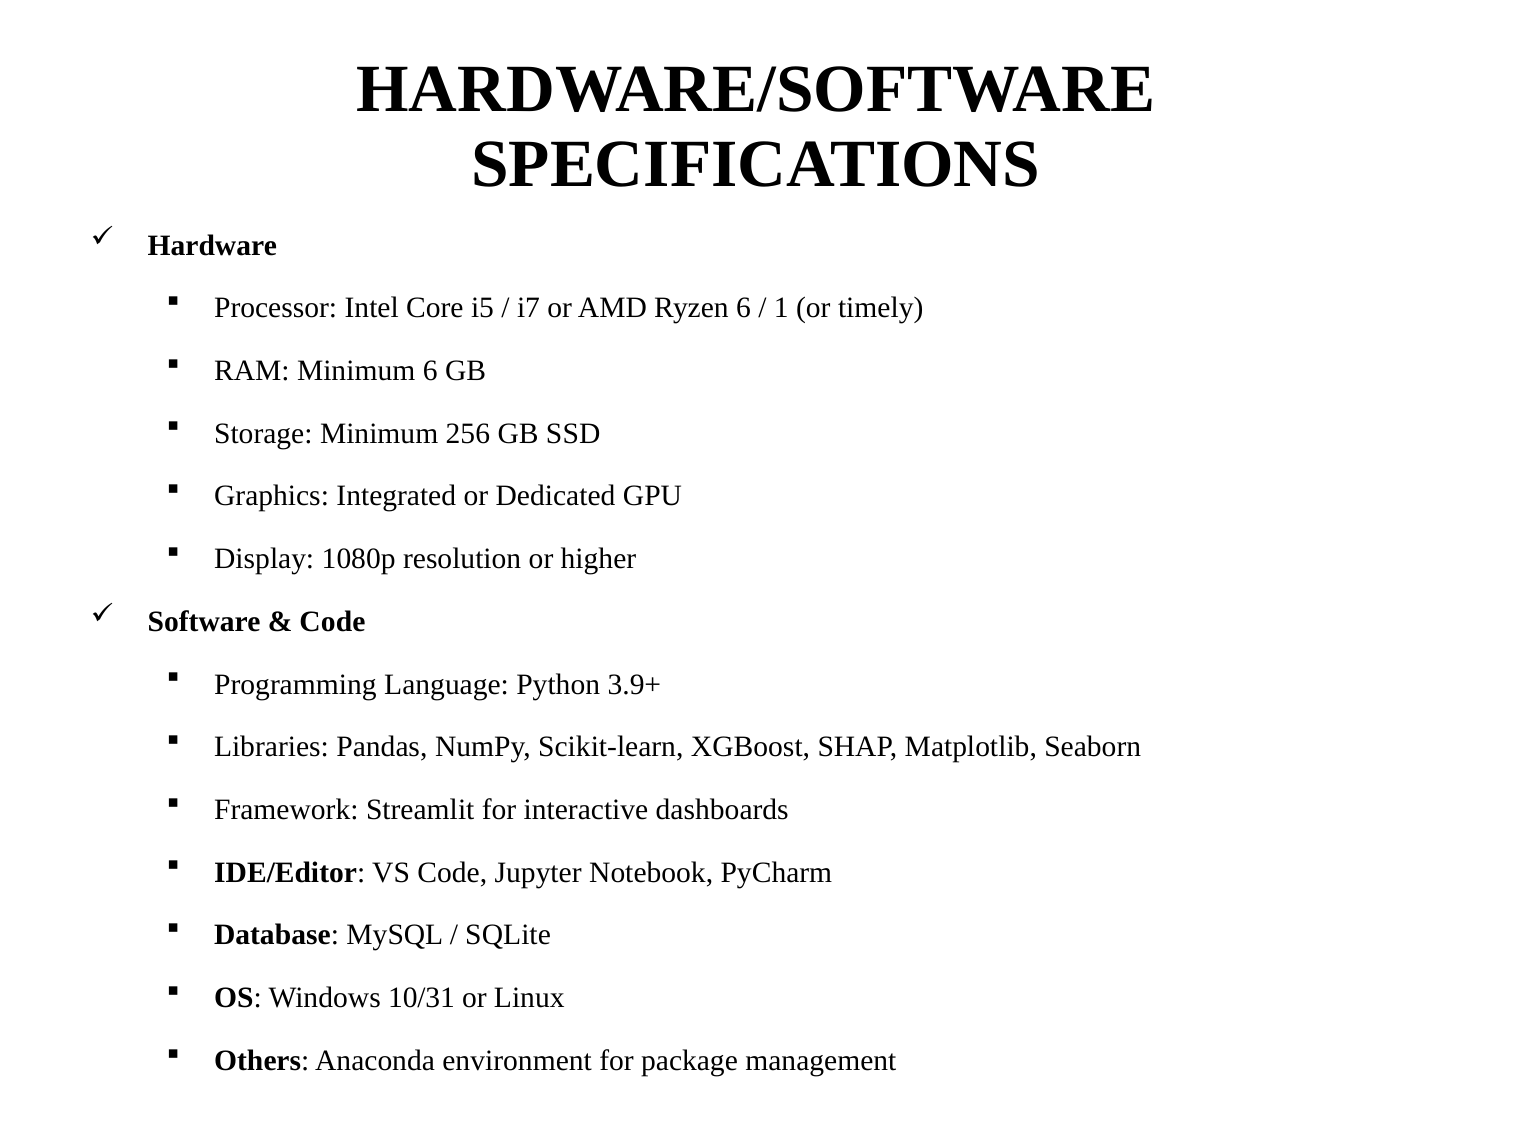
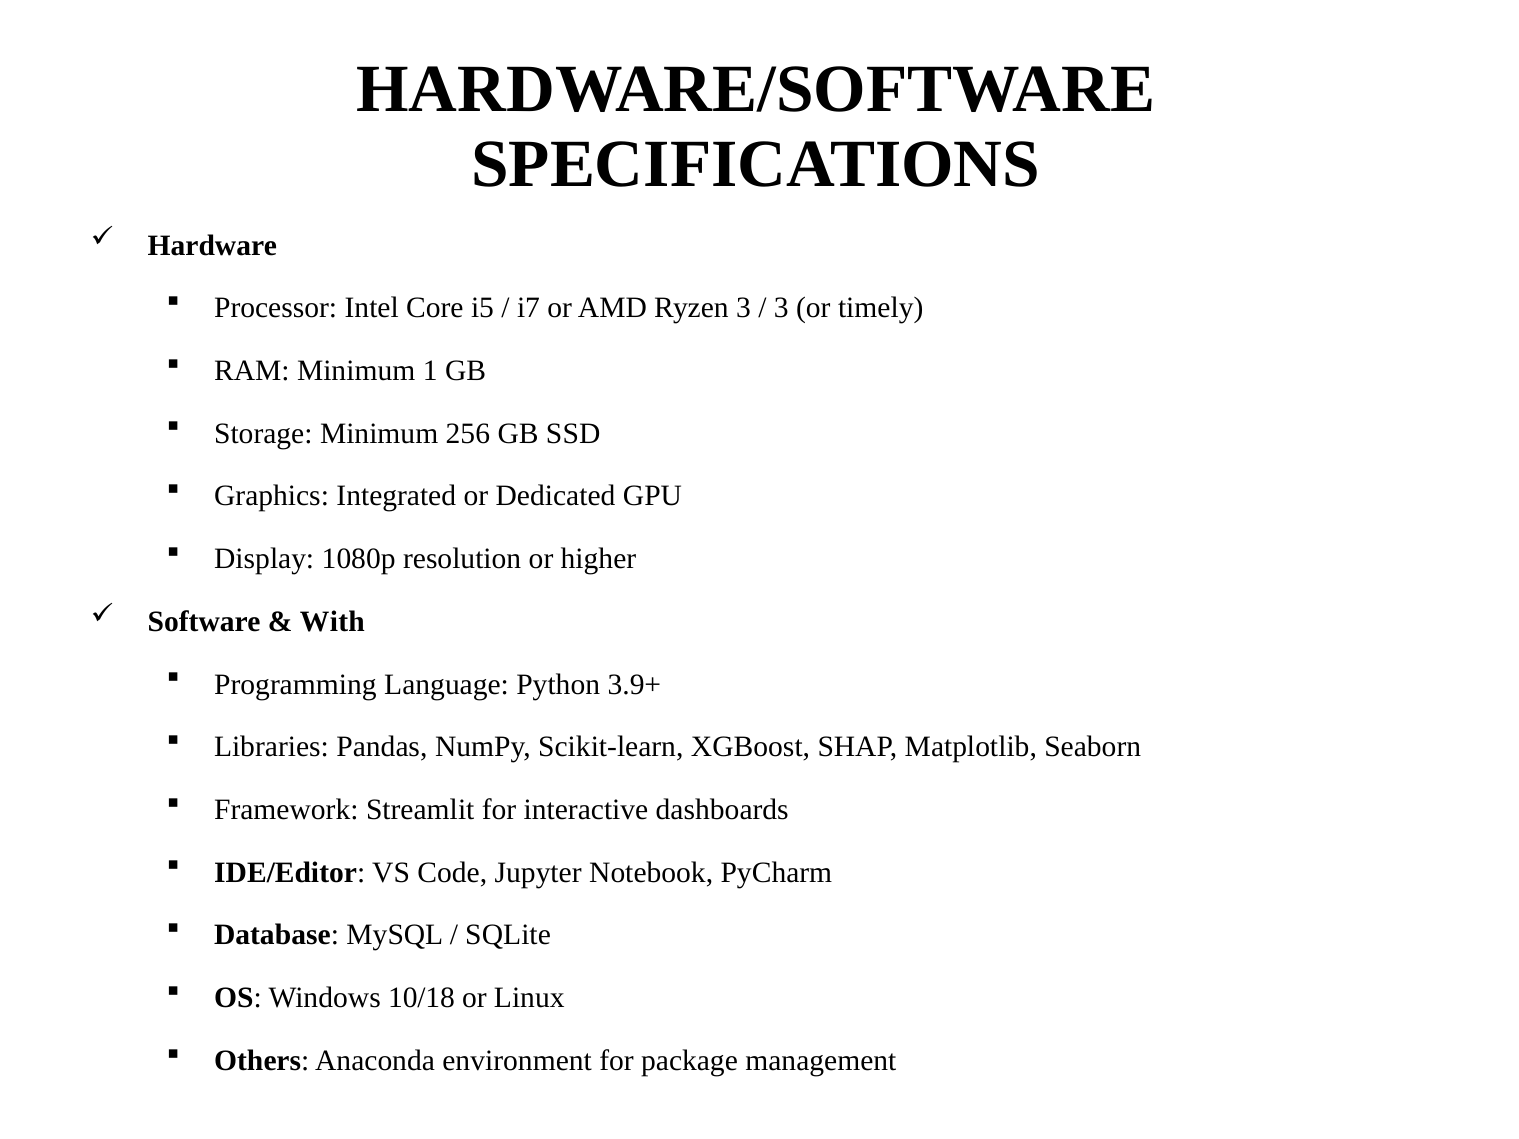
Ryzen 6: 6 -> 3 (744, 308)
1: 1 -> 3 (781, 308)
Minimum 6: 6 -> 1 (430, 371)
Code: Code -> With (332, 622)
10/31: 10/31 -> 10/18 (421, 998)
